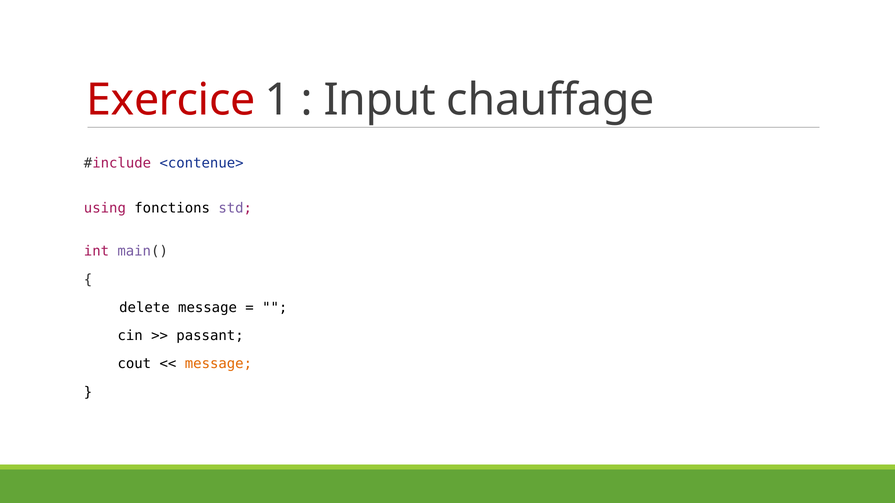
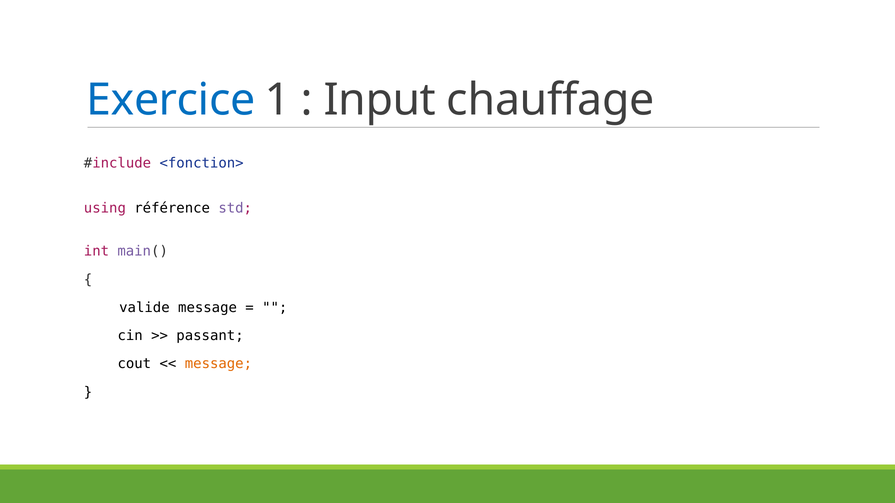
Exercice colour: red -> blue (171, 100)
<contenue>: <contenue> -> <fonction> (202, 163)
fonctions: fonctions -> référence (172, 208)
delete: delete -> valide (144, 308)
